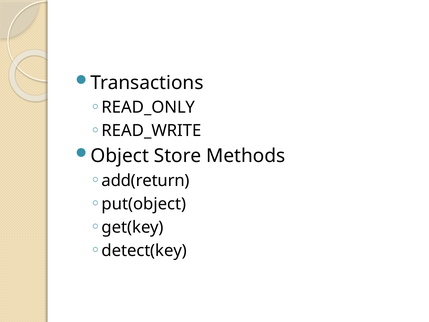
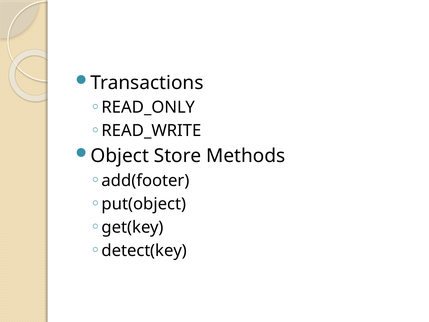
add(return: add(return -> add(footer (146, 180)
